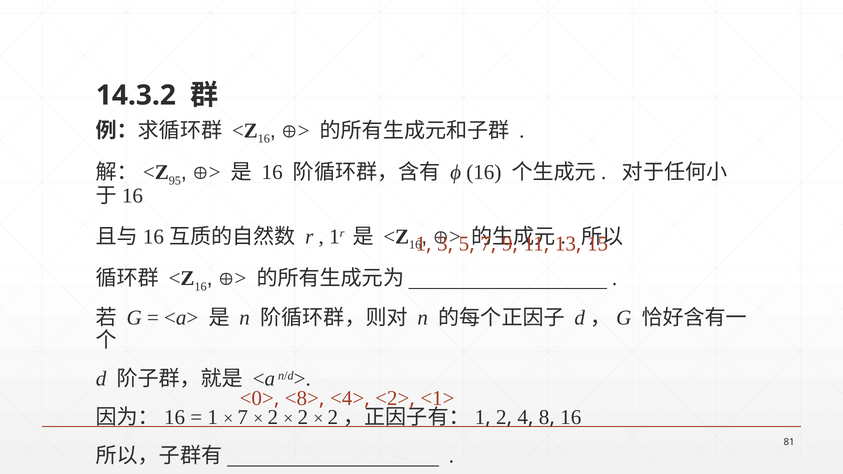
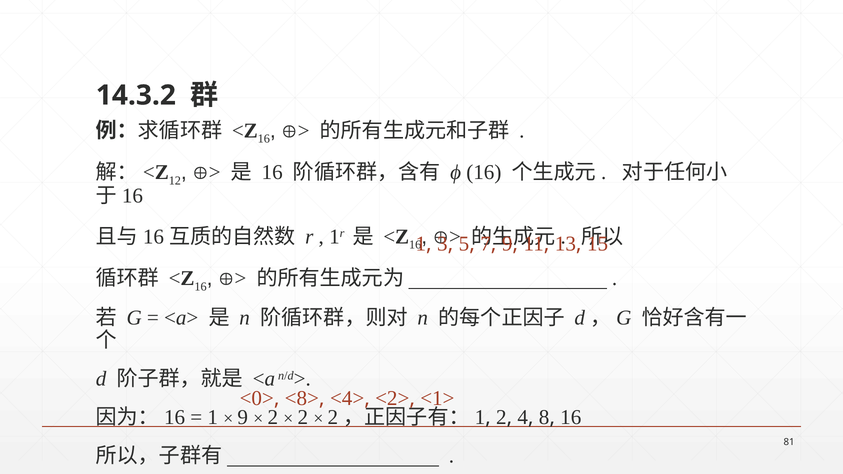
95: 95 -> 12 (175, 181)
7: 7 -> 9 (243, 418)
